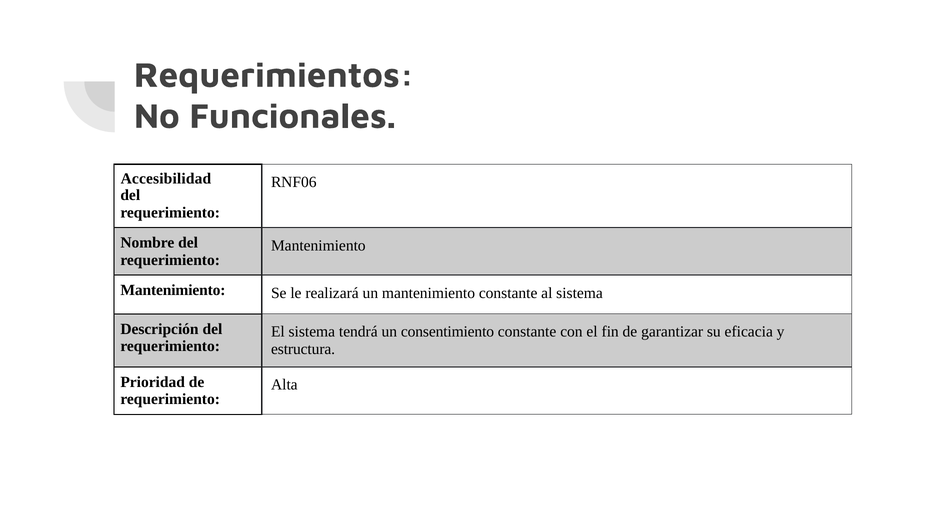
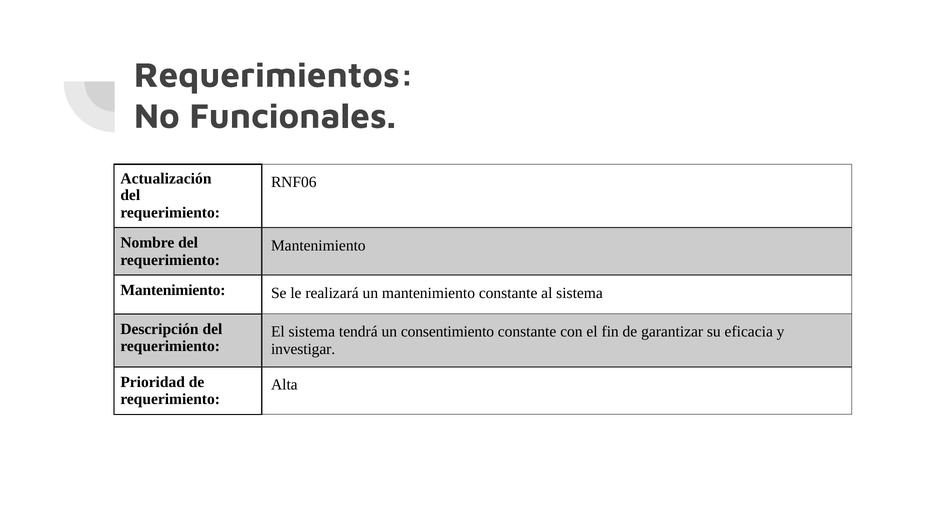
Accesibilidad: Accesibilidad -> Actualización (166, 179)
estructura: estructura -> investigar (303, 349)
